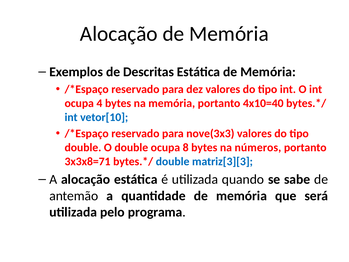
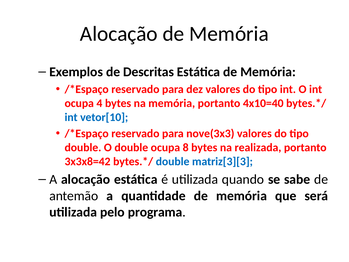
números: números -> realizada (258, 147)
3x3x8=71: 3x3x8=71 -> 3x3x8=42 (88, 161)
